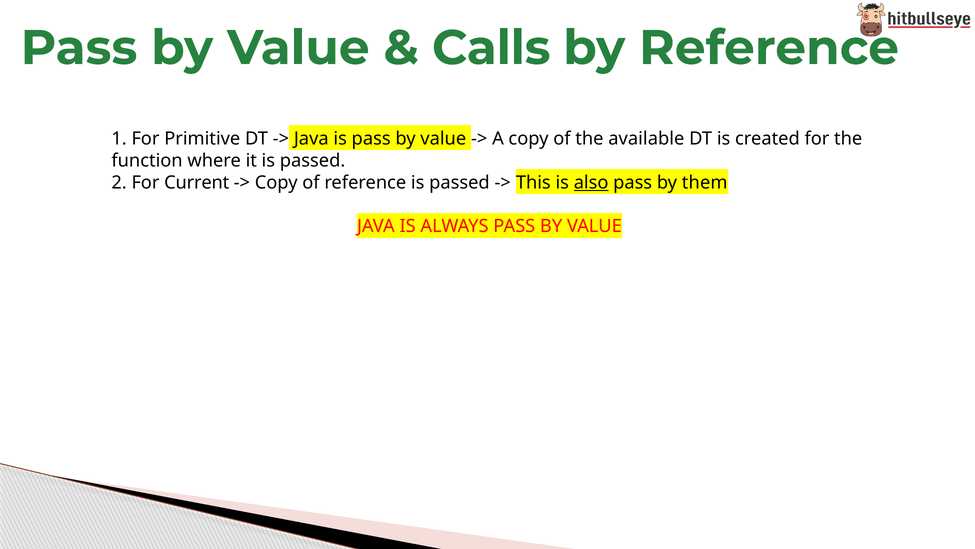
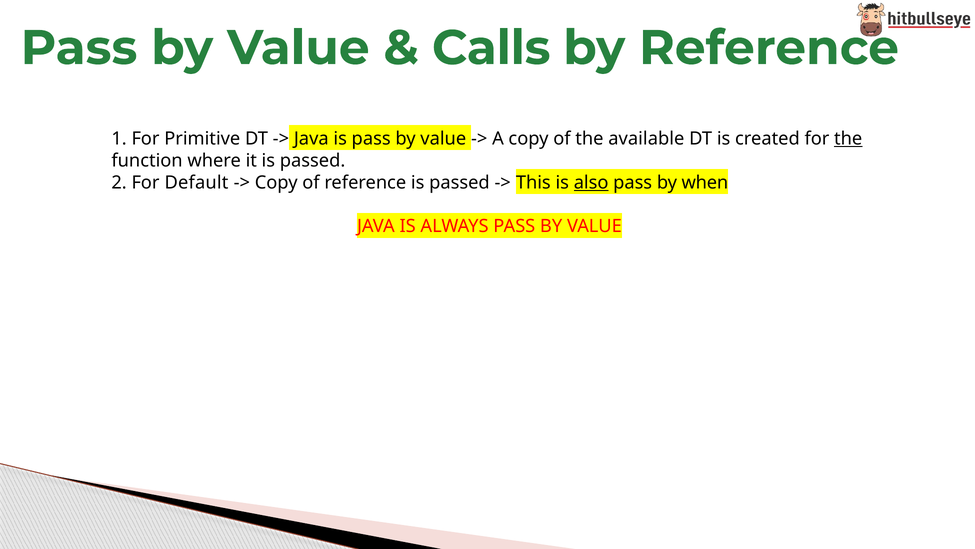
the underline: none -> present (848, 138)
Current: Current -> Default (197, 182)
them: them -> when (705, 182)
